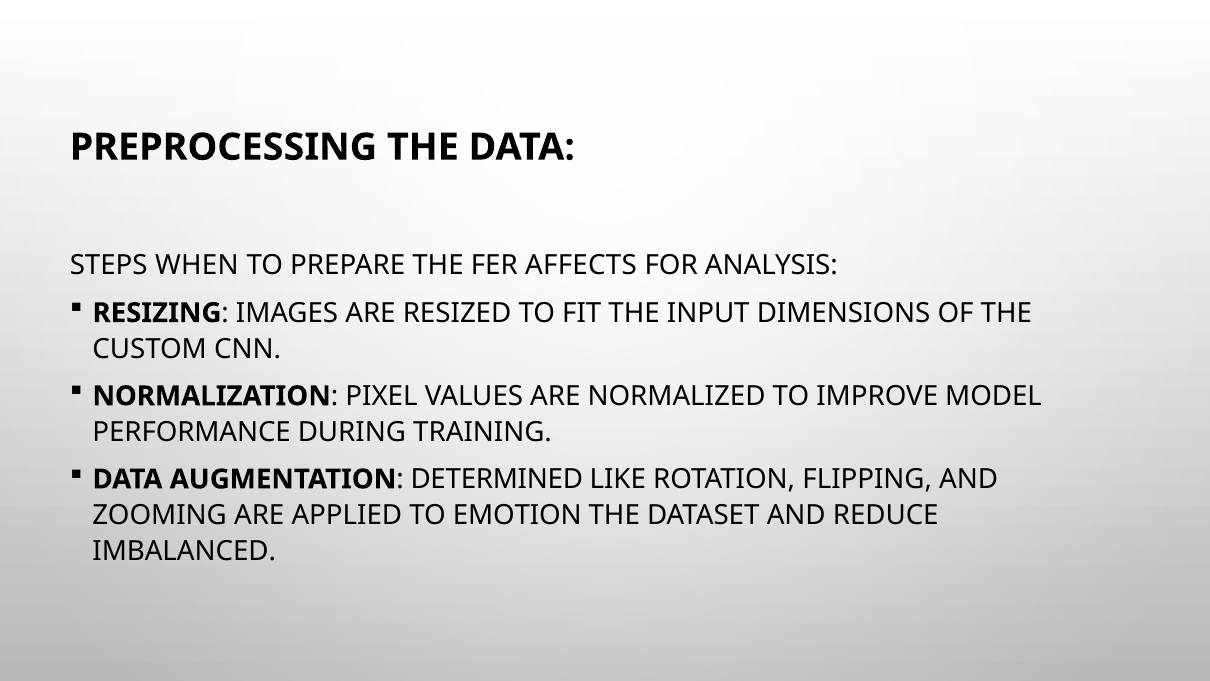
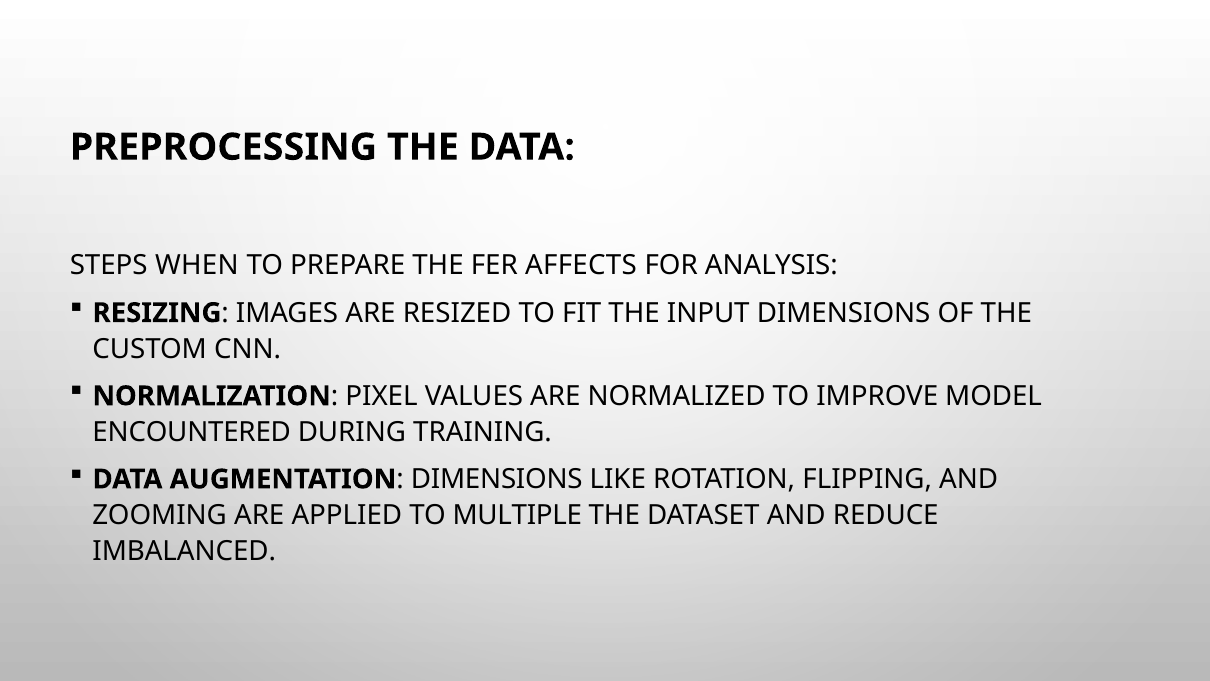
PERFORMANCE: PERFORMANCE -> ENCOUNTERED (192, 432)
DETERMINED: DETERMINED -> DIMENSIONS (497, 479)
EMOTION: EMOTION -> MULTIPLE (517, 515)
